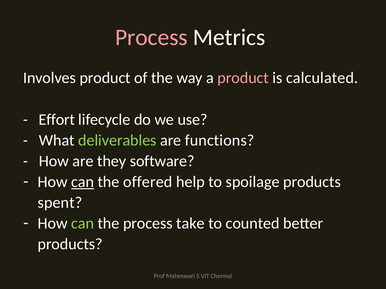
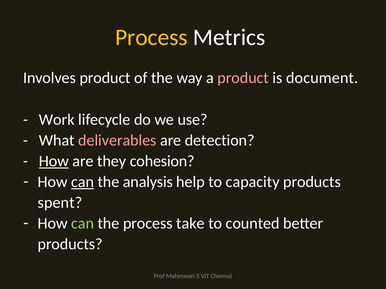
Process colour: pink -> yellow (151, 37)
calculated: calculated -> document (322, 78)
Effort: Effort -> Work (57, 120)
deliverables colour: light green -> pink (117, 140)
functions: functions -> detection (220, 140)
How underline: none -> present (54, 161)
software: software -> cohesion (162, 161)
offered: offered -> analysis (148, 182)
spoilage: spoilage -> capacity (253, 182)
